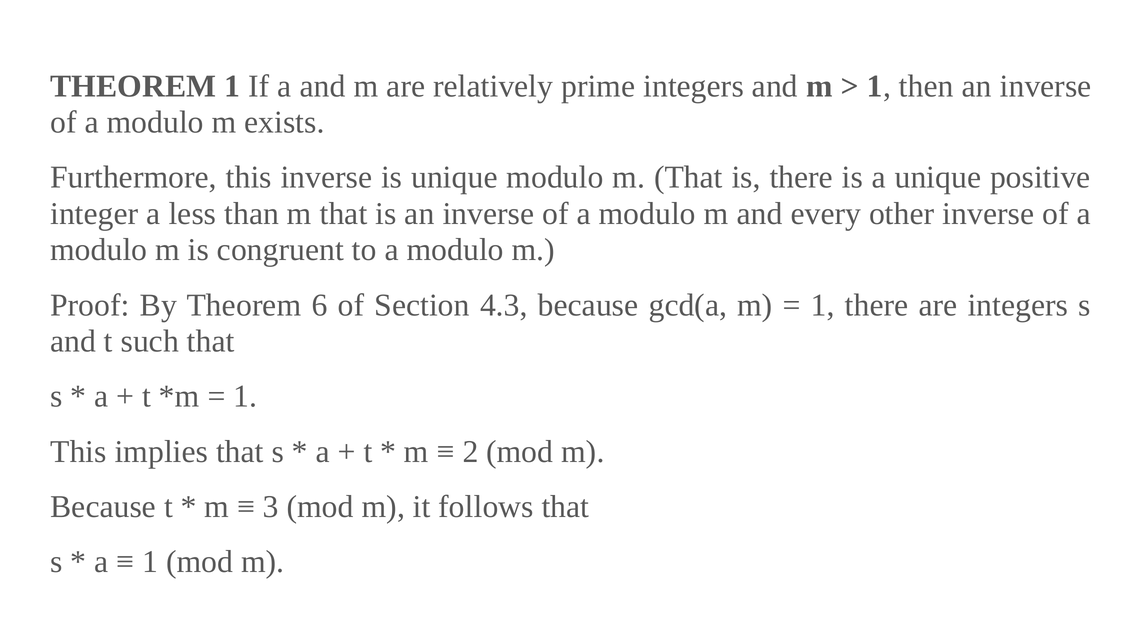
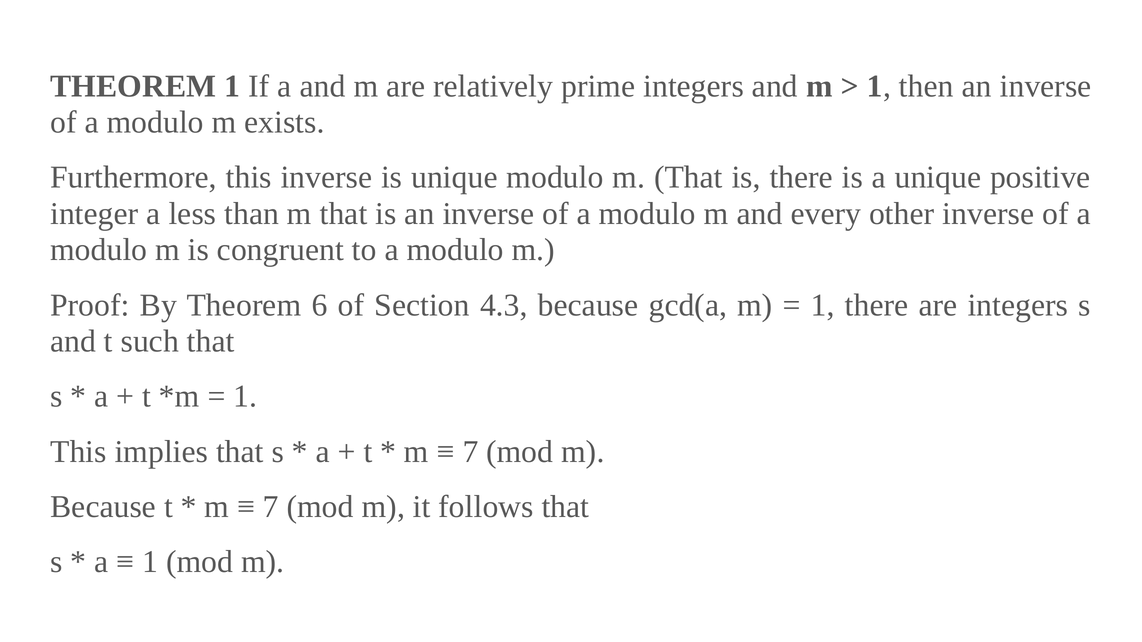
2: 2 -> 7 (470, 452)
3: 3 -> 7 (271, 507)
